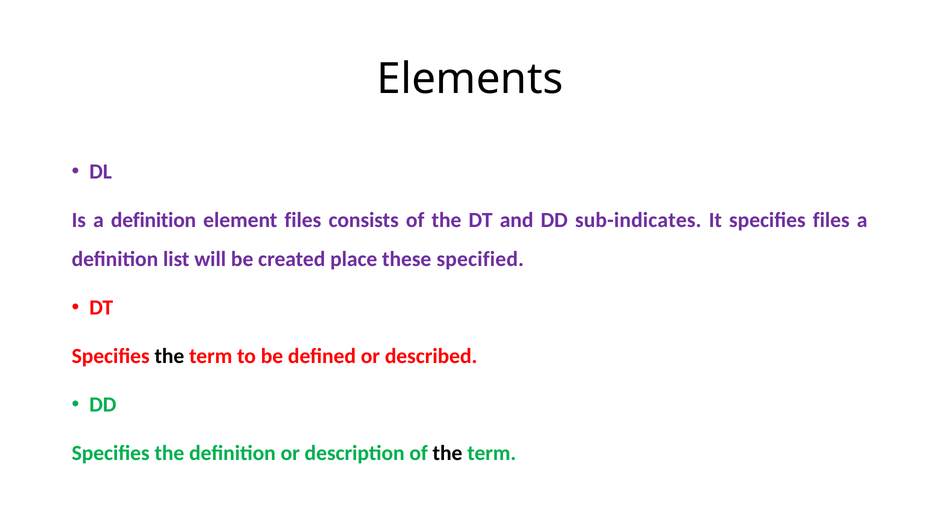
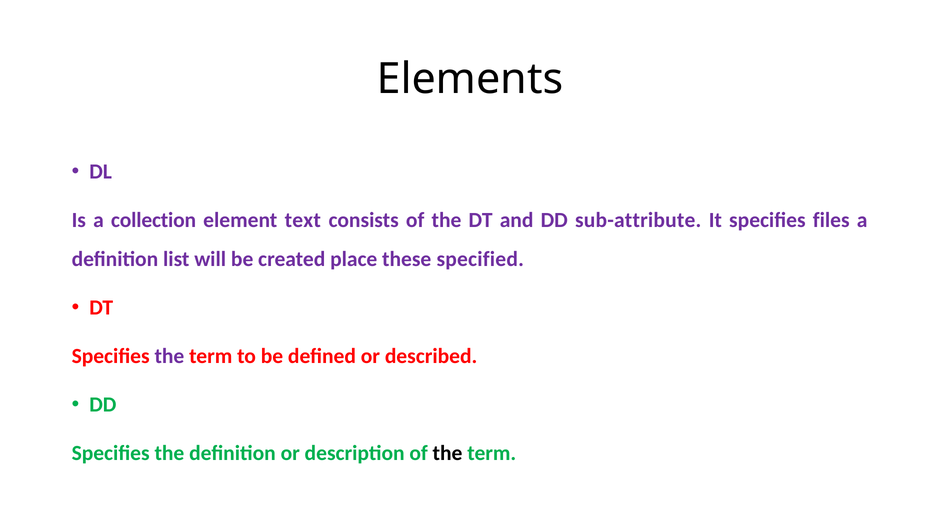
Is a definition: definition -> collection (154, 220)
element files: files -> text (303, 220)
sub-indicates: sub-indicates -> sub-attribute (638, 220)
the colour: black -> purple (169, 356)
